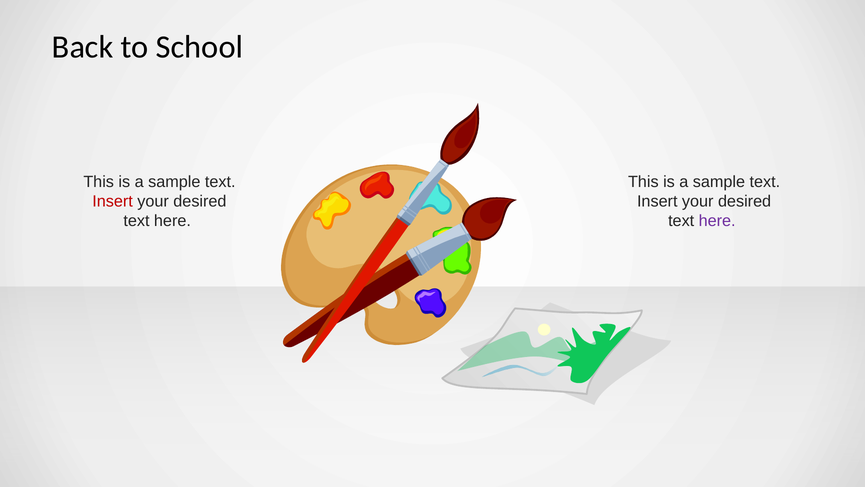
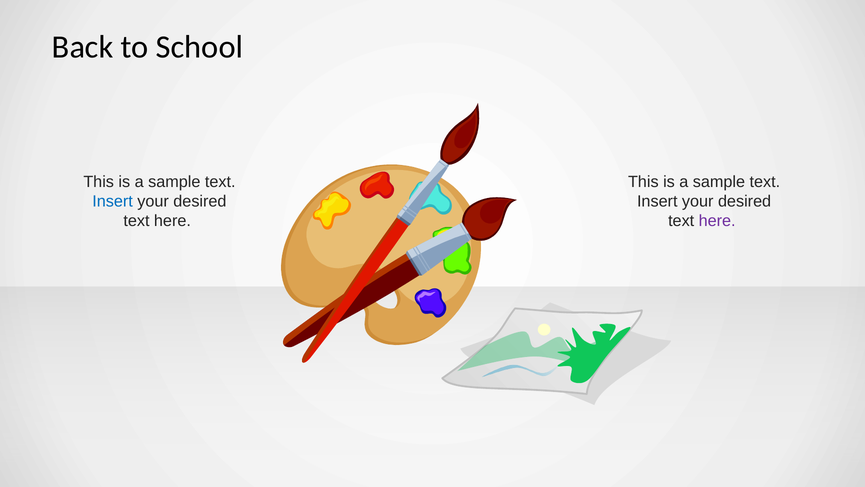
Insert colour: red -> blue (113, 201)
